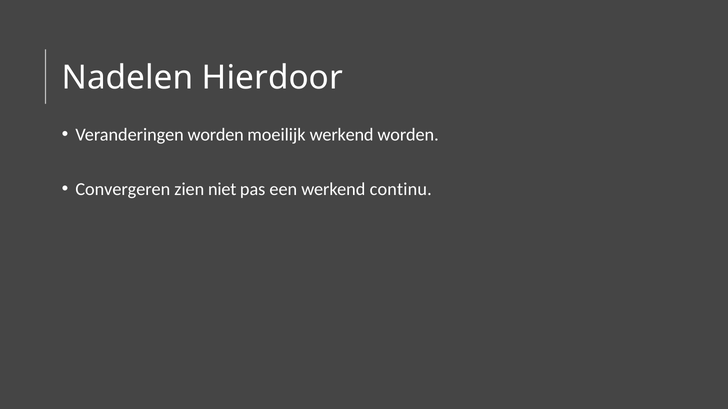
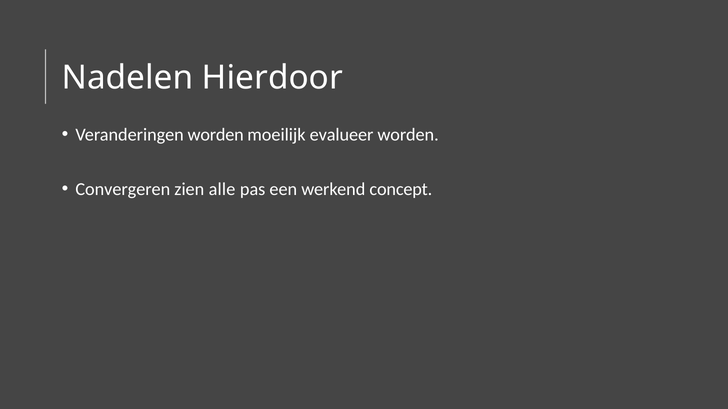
moeilijk werkend: werkend -> evalueer (342, 135)
niet: niet -> alle (222, 189)
continu: continu -> concept (401, 189)
